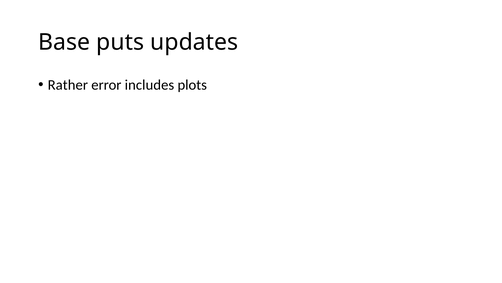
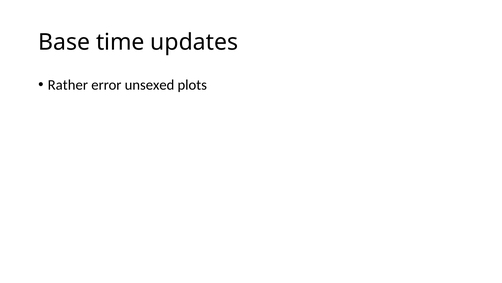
puts: puts -> time (120, 42)
includes: includes -> unsexed (149, 85)
